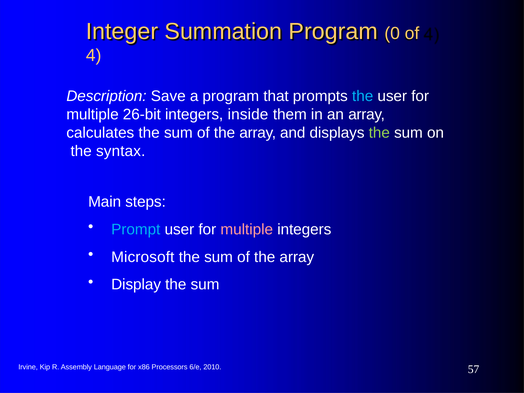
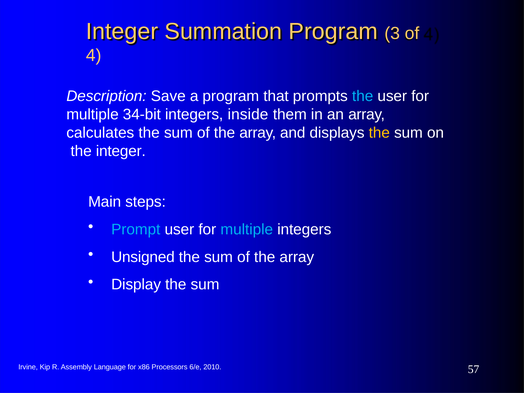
0: 0 -> 3 (392, 33)
26-bit: 26-bit -> 34-bit (142, 115)
the colour: light green -> yellow (379, 133)
the syntax: syntax -> integer (121, 151)
multiple colour: pink -> light blue (247, 229)
Microsoft: Microsoft -> Unsigned (143, 257)
